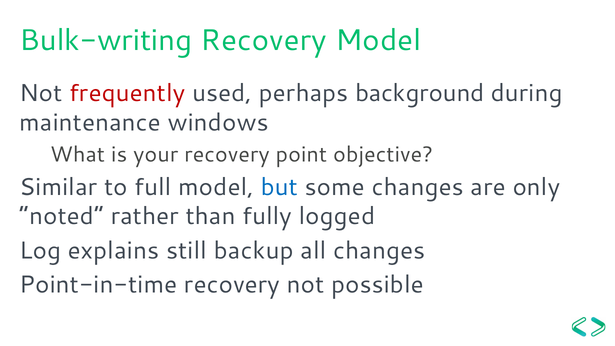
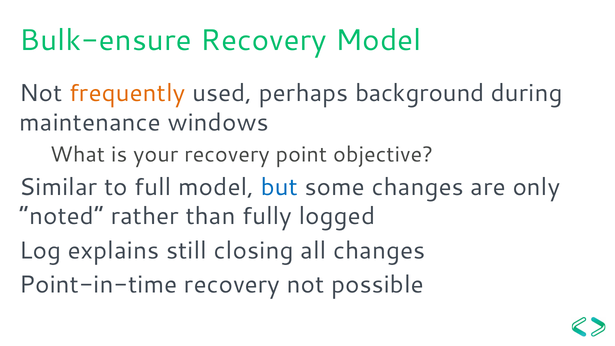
Bulk-writing: Bulk-writing -> Bulk-ensure (106, 41)
frequently colour: red -> orange (127, 93)
backup: backup -> closing (254, 251)
